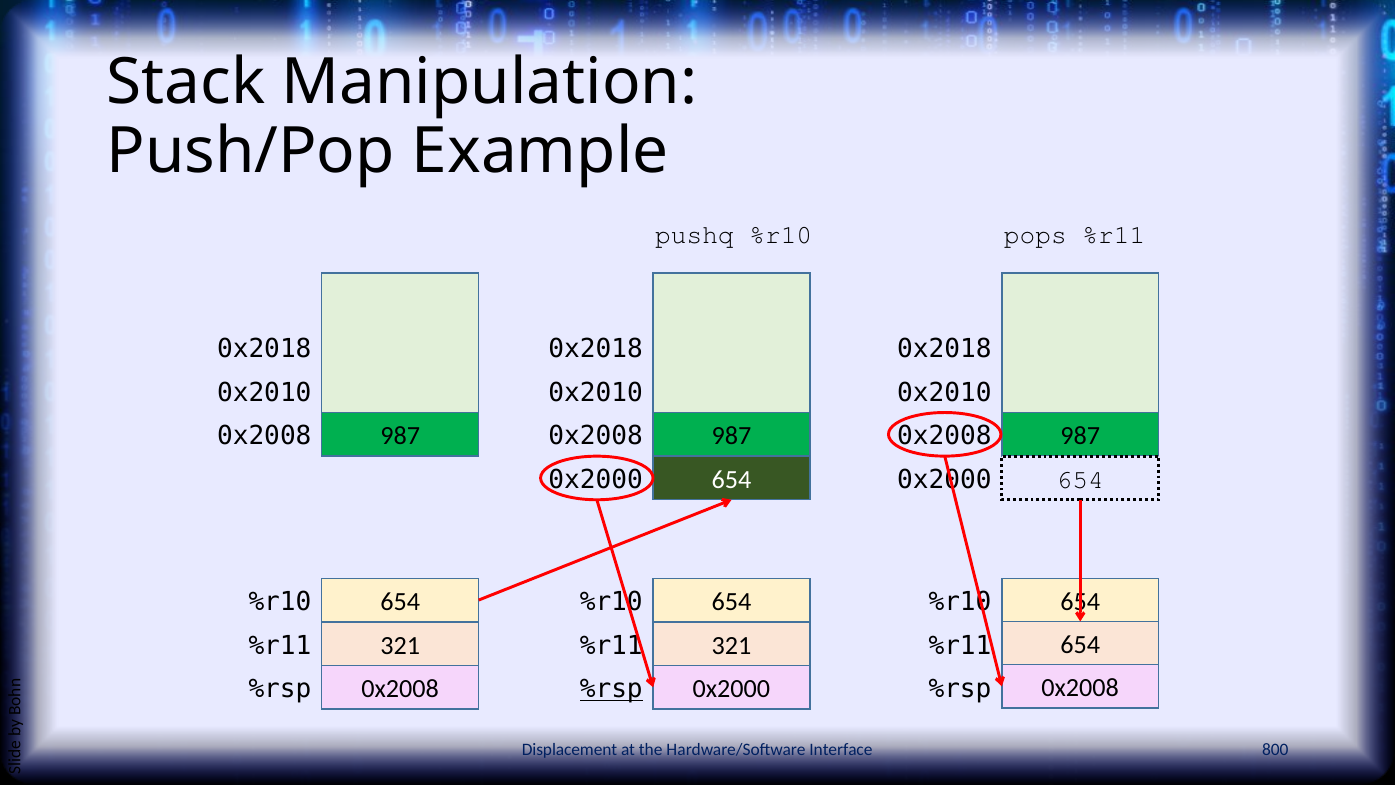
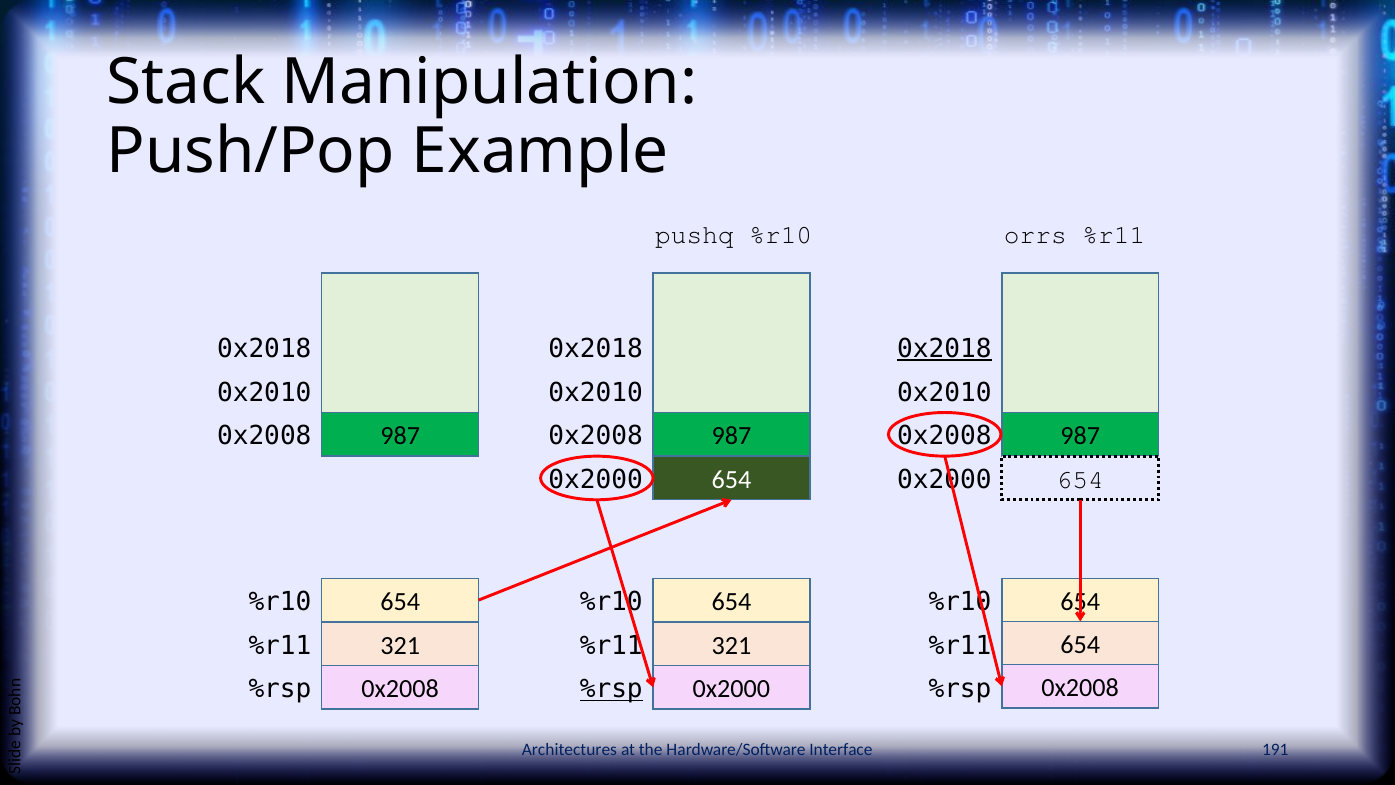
pops: pops -> orrs (1035, 235)
0x2018 underline: none -> present (944, 349)
Displacement: Displacement -> Architectures (569, 749)
800: 800 -> 191 (1275, 749)
